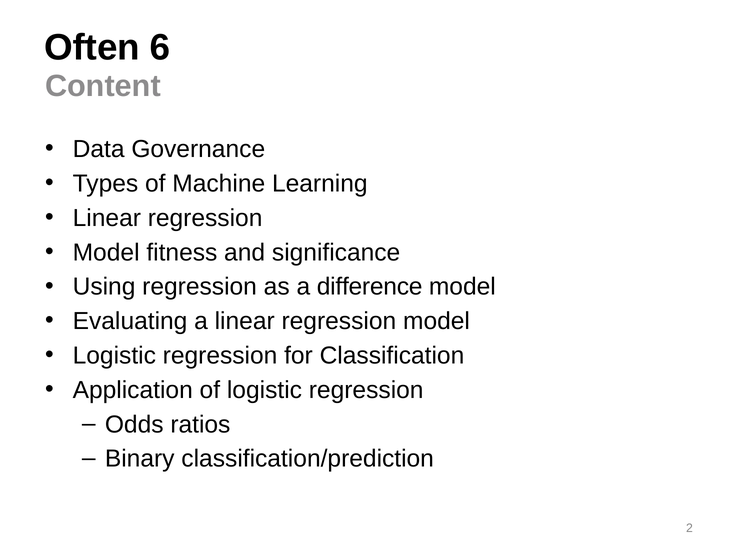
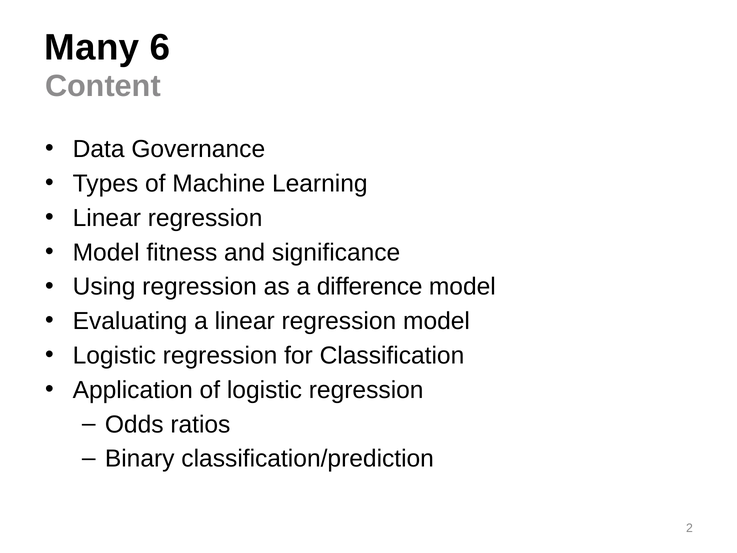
Often: Often -> Many (92, 47)
